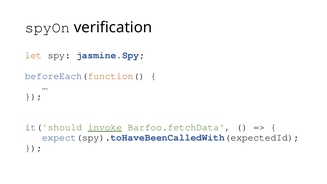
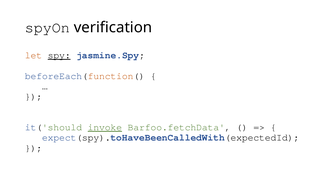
spy underline: none -> present (59, 55)
